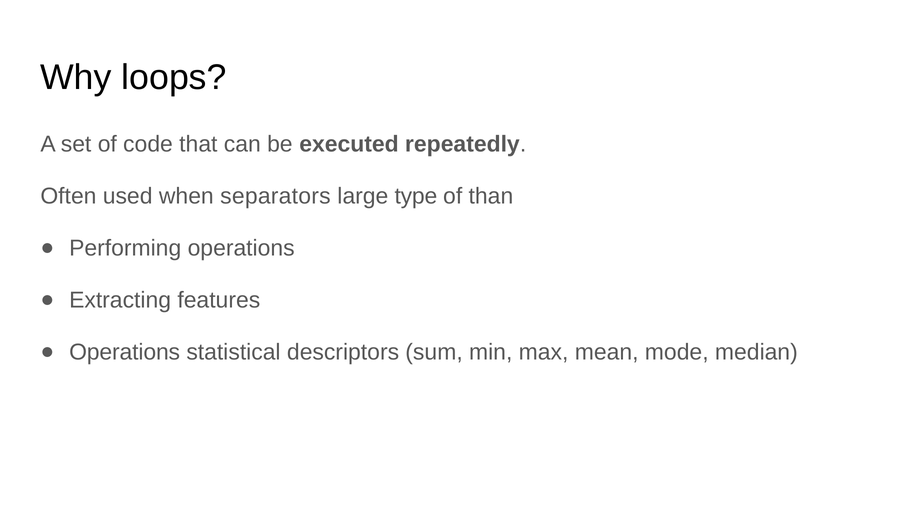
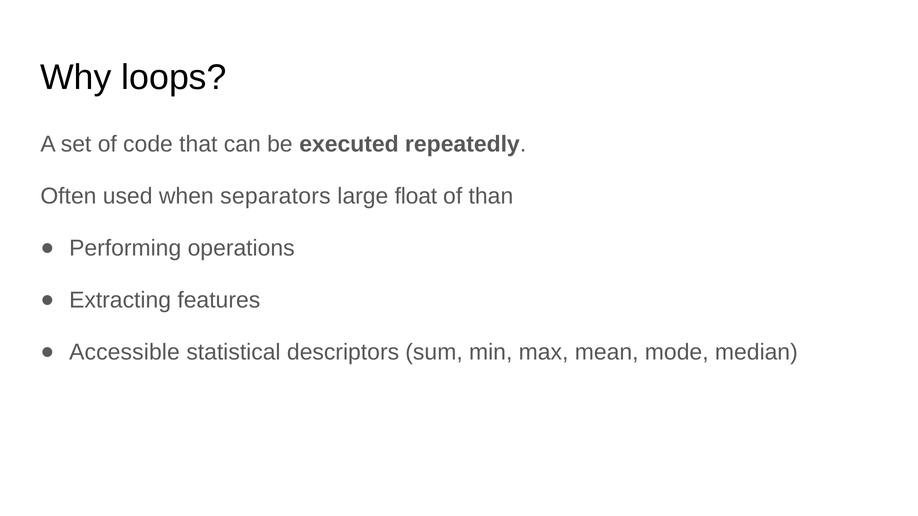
type: type -> float (416, 196)
Operations: Operations -> Accessible (125, 353)
